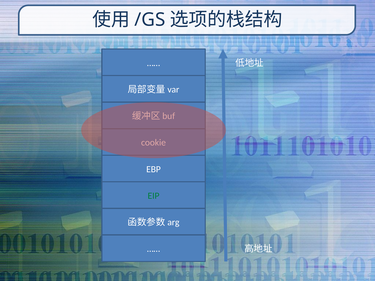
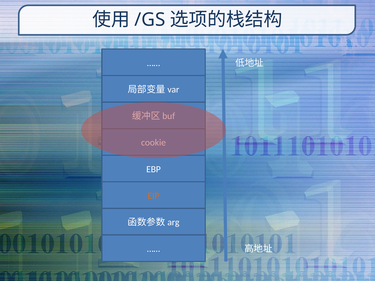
EIP colour: green -> orange (154, 196)
